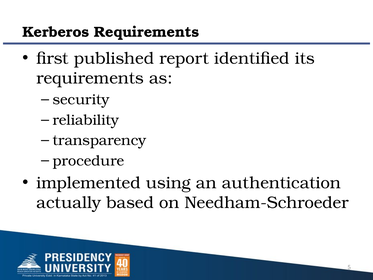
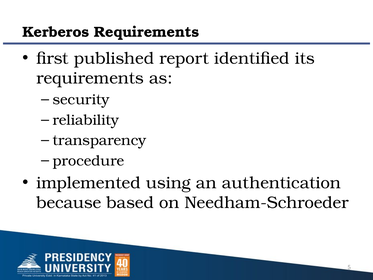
actually: actually -> because (69, 203)
